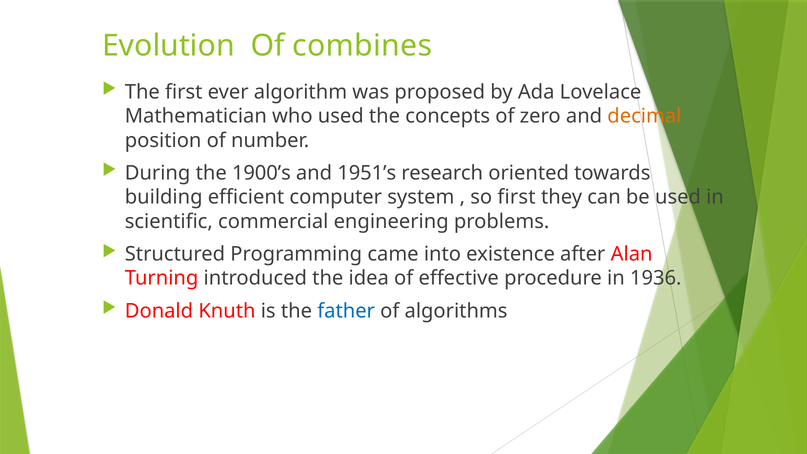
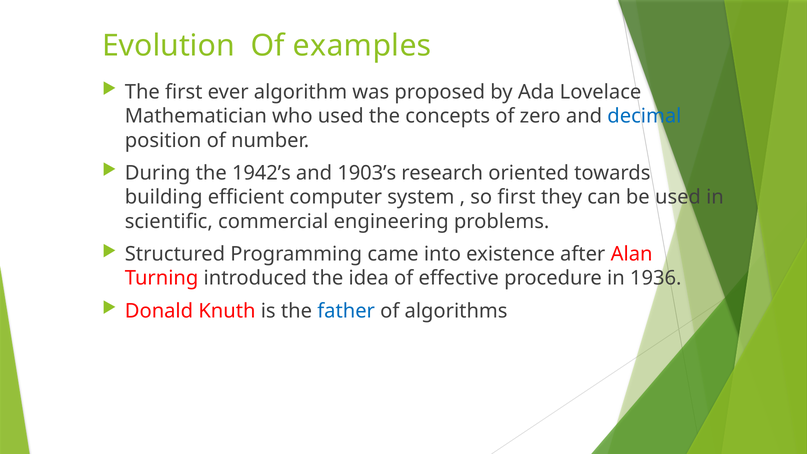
combines: combines -> examples (362, 46)
decimal colour: orange -> blue (644, 116)
1900’s: 1900’s -> 1942’s (261, 173)
1951’s: 1951’s -> 1903’s (367, 173)
